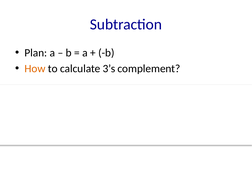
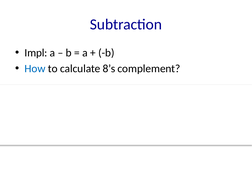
Plan: Plan -> Impl (36, 53)
How colour: orange -> blue (35, 69)
3’s: 3’s -> 8’s (109, 69)
